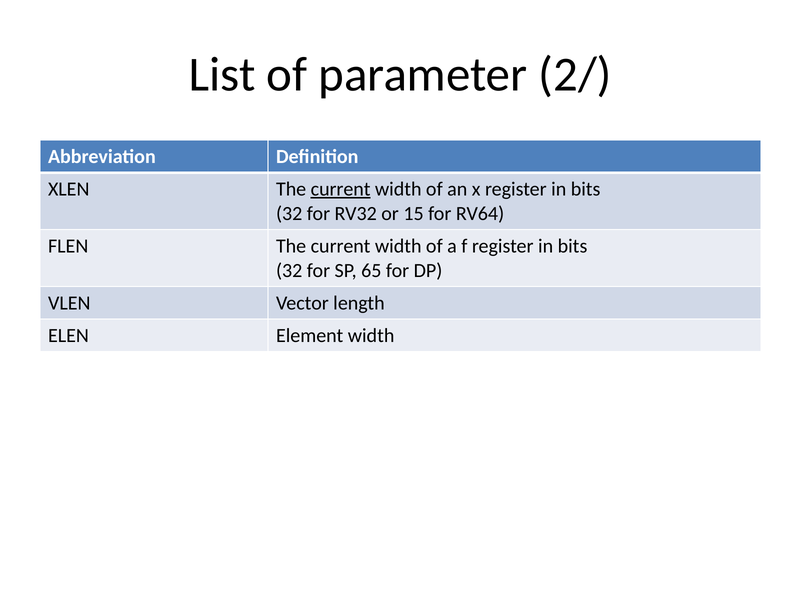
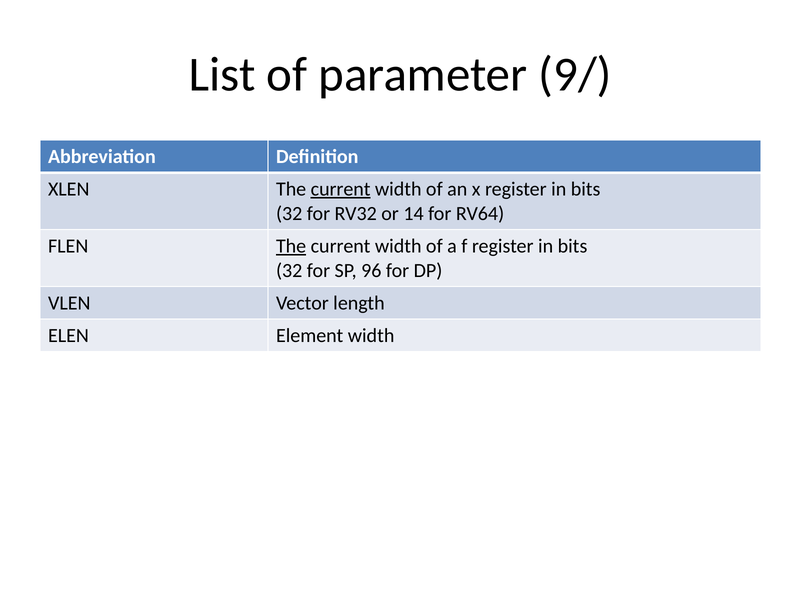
2/: 2/ -> 9/ (575, 75)
15: 15 -> 14 (414, 214)
The underline: none -> present (291, 246)
65: 65 -> 96 (371, 270)
